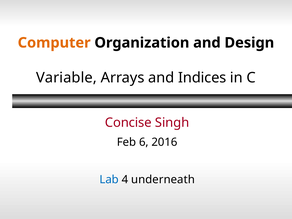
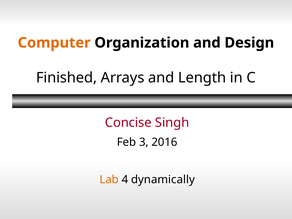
Variable: Variable -> Finished (67, 78)
Indices: Indices -> Length (202, 78)
6: 6 -> 3 (144, 142)
Lab colour: blue -> orange (109, 179)
underneath: underneath -> dynamically (163, 179)
